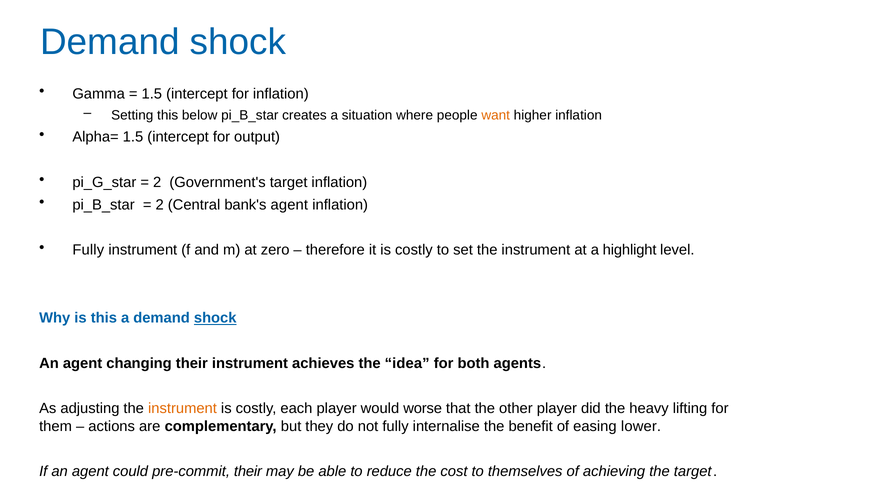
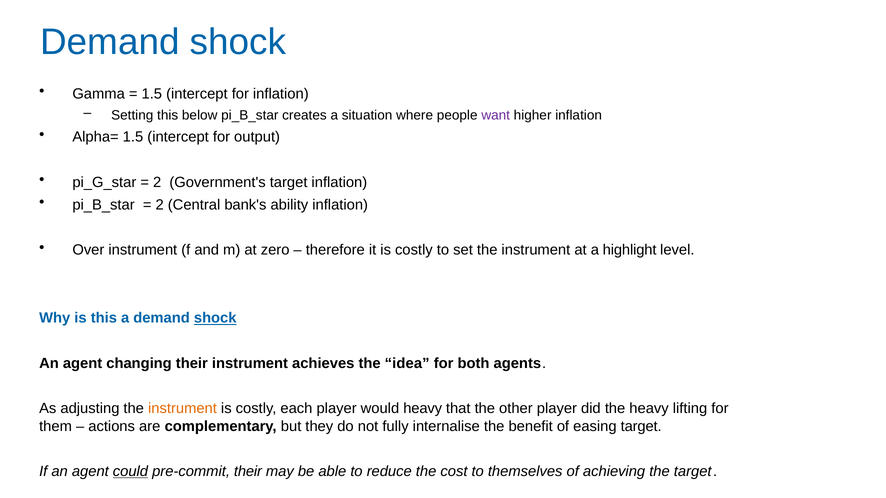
want colour: orange -> purple (496, 115)
bank's agent: agent -> ability (289, 205)
Fully: Fully -> Over (88, 250)
would worse: worse -> heavy (423, 409)
easing lower: lower -> target (641, 427)
could underline: none -> present (130, 472)
